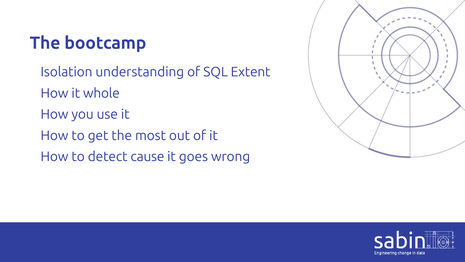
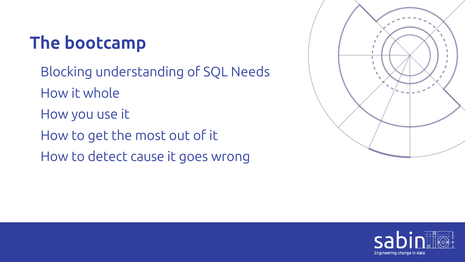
Isolation: Isolation -> Blocking (66, 72)
Extent: Extent -> Needs (250, 72)
